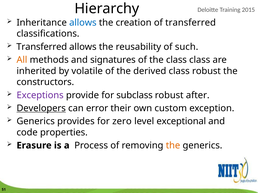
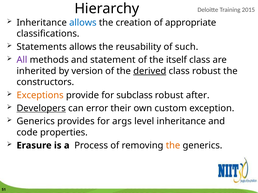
of transferred: transferred -> appropriate (191, 23)
Transferred: Transferred -> Statements (42, 47)
All colour: orange -> purple (22, 60)
signatures: signatures -> statement (113, 60)
the class: class -> itself (176, 60)
volatile: volatile -> version (87, 71)
derived underline: none -> present (150, 71)
Exceptions colour: purple -> orange (40, 95)
zero: zero -> args (122, 122)
level exceptional: exceptional -> inheritance (181, 122)
